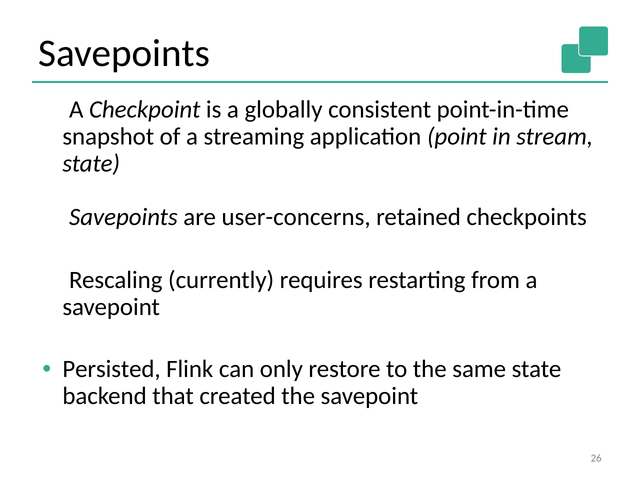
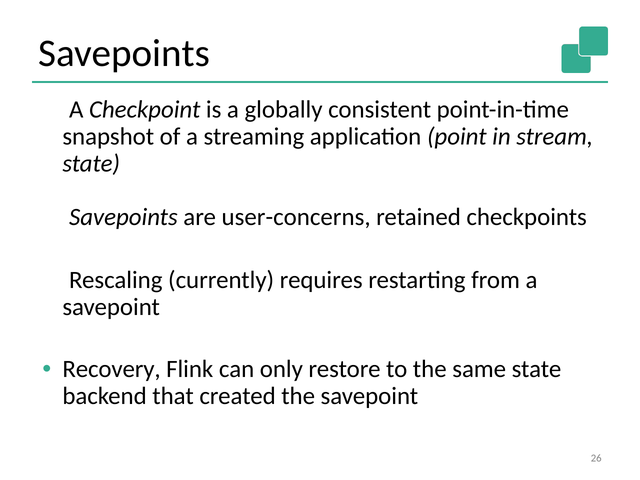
Persisted: Persisted -> Recovery (112, 369)
